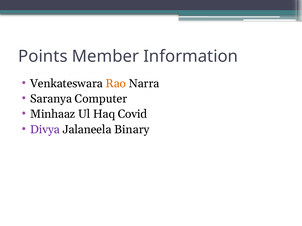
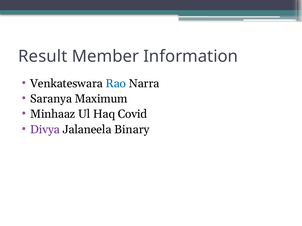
Points: Points -> Result (43, 57)
Rao colour: orange -> blue (116, 84)
Computer: Computer -> Maximum (101, 99)
